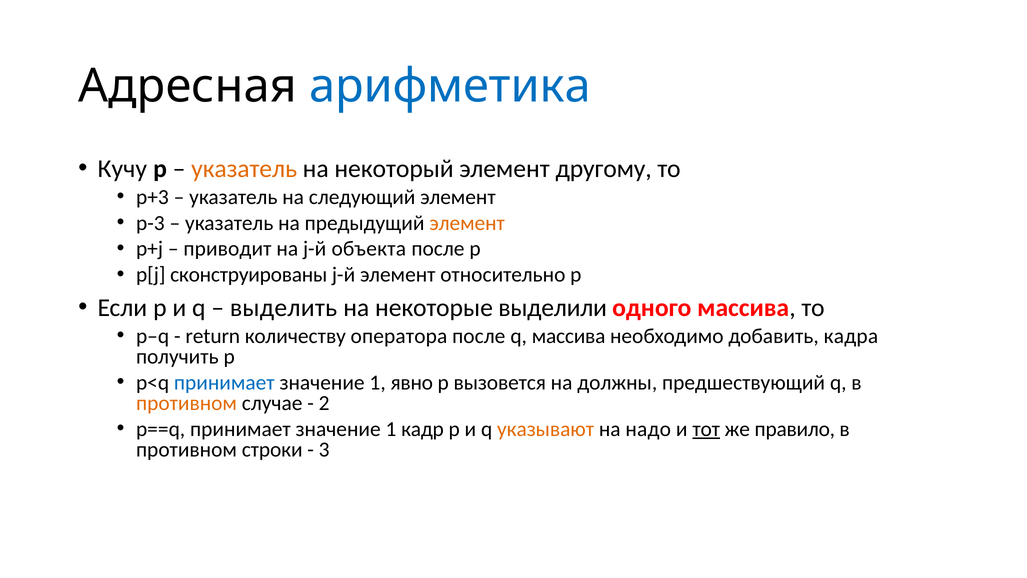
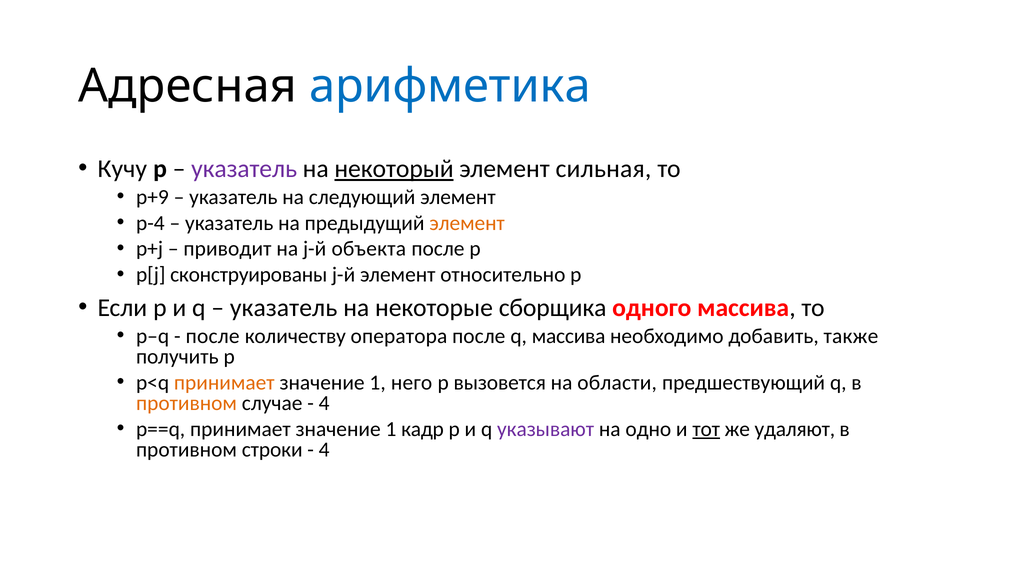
указатель colour: orange -> purple (244, 169)
некоторый underline: none -> present (394, 169)
другому: другому -> сильная (603, 169)
p+3: p+3 -> p+9 (152, 197)
p-3: p-3 -> p-4 (150, 223)
выделить: выделить -> указатель (284, 308)
выделили: выделили -> сборщика (553, 308)
return: return -> после (213, 336)
кадра: кадра -> также (851, 336)
принимает colour: blue -> orange (224, 382)
явно: явно -> него (412, 382)
должны: должны -> области (617, 382)
2: 2 -> 4 (324, 403)
указывают colour: orange -> purple (546, 429)
надо: надо -> одно (648, 429)
правило: правило -> удаляют (795, 429)
3: 3 -> 4 (324, 449)
